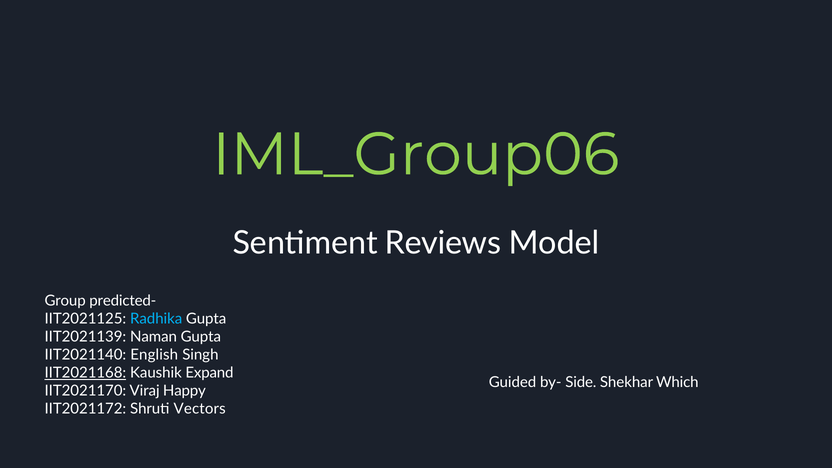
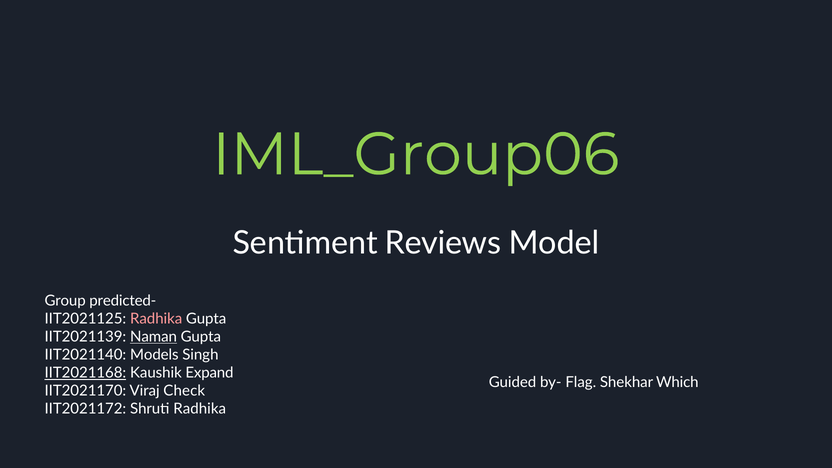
Radhika colour: light blue -> pink (156, 319)
Naman underline: none -> present (154, 337)
English: English -> Models (154, 355)
Side: Side -> Flag (581, 382)
Happy: Happy -> Check (184, 391)
Shruti Vectors: Vectors -> Radhika (200, 409)
